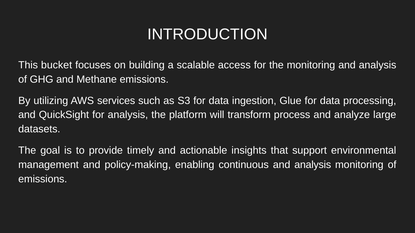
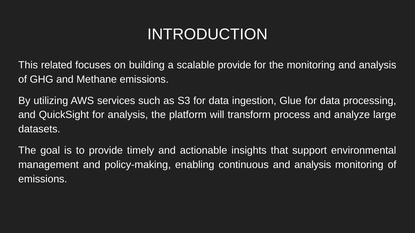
bucket: bucket -> related (57, 65)
scalable access: access -> provide (234, 65)
